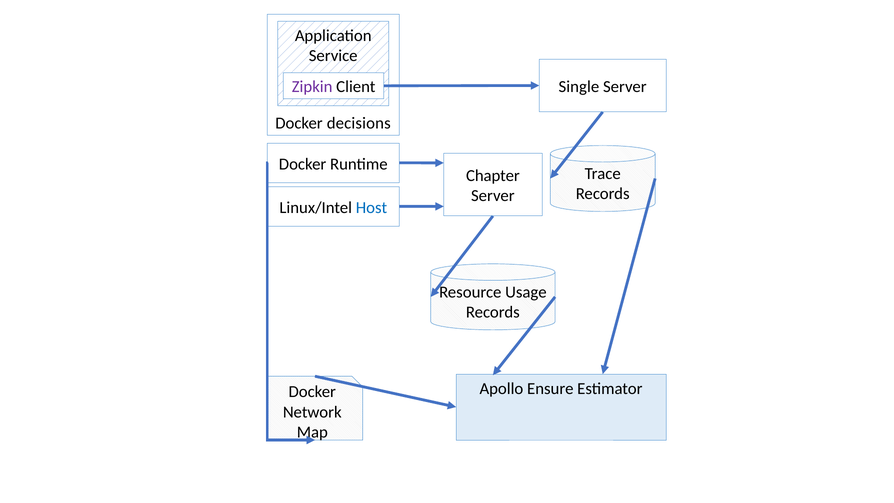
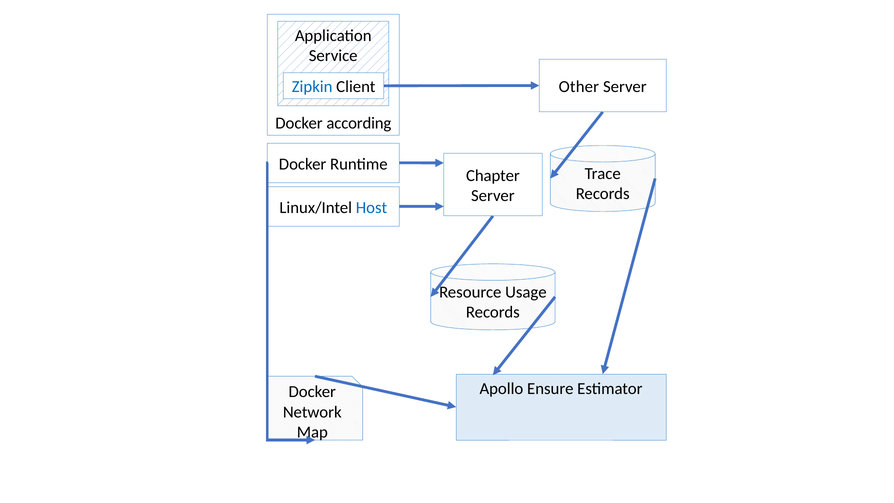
Zipkin colour: purple -> blue (312, 87)
Single: Single -> Other (579, 87)
decisions: decisions -> according (359, 123)
